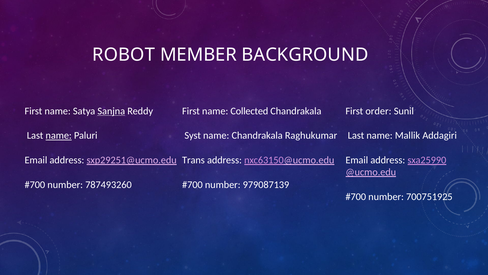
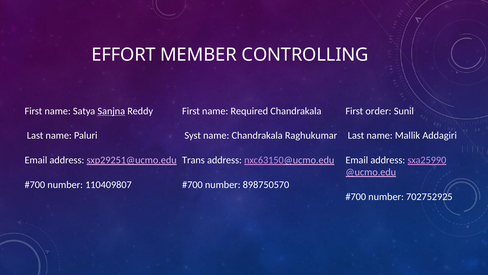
ROBOT: ROBOT -> EFFORT (124, 55)
BACKGROUND: BACKGROUND -> CONTROLLING (305, 55)
Collected: Collected -> Required (249, 111)
name underline: present -> none (59, 135)
787493260: 787493260 -> 110409807 (108, 184)
979087139: 979087139 -> 898750570 (266, 184)
700751925: 700751925 -> 702752925 (429, 197)
